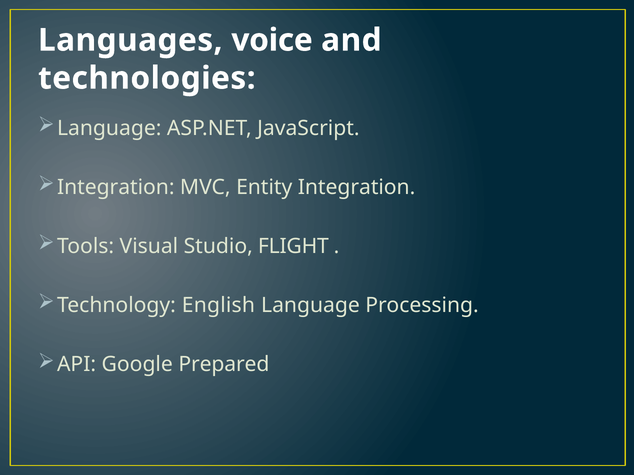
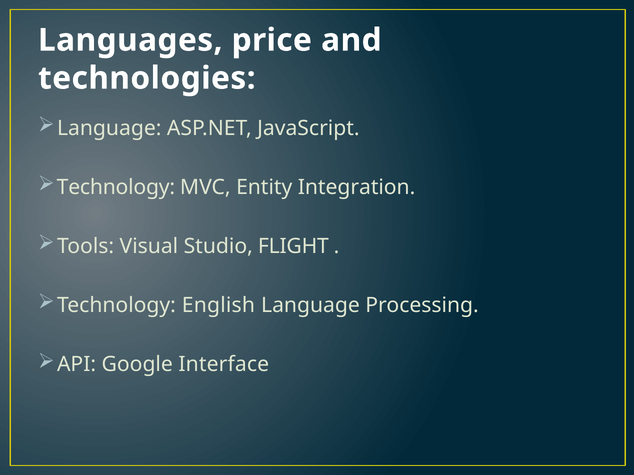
voice: voice -> price (272, 40)
Integration: Integration -> Technology (116, 187)
Prepared: Prepared -> Interface (224, 365)
